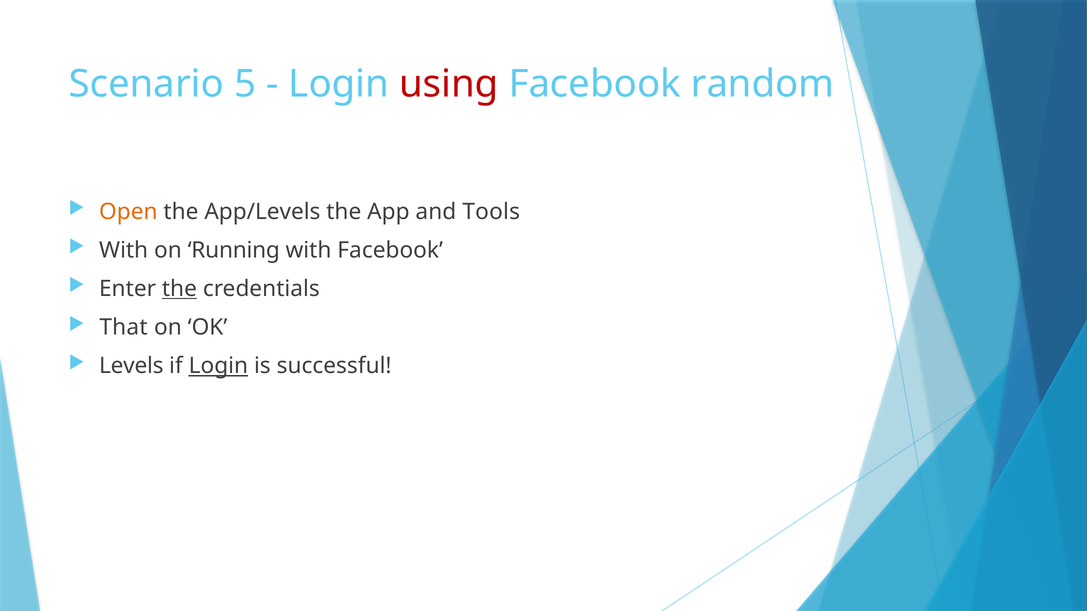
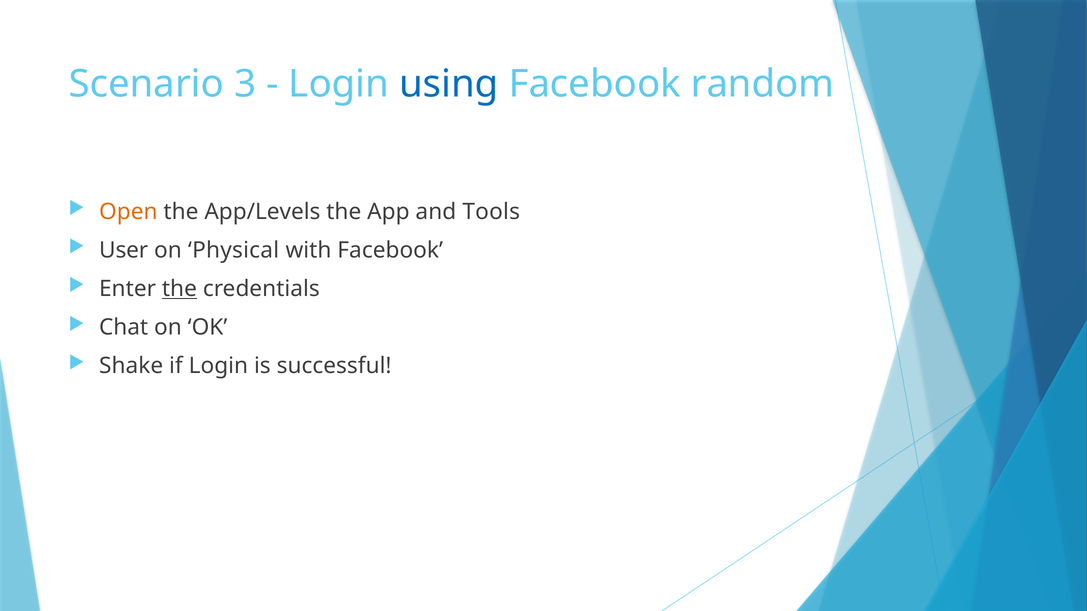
5: 5 -> 3 (245, 84)
using colour: red -> blue (449, 84)
With: With -> User (124, 250)
Running: Running -> Physical (234, 250)
That: That -> Chat (124, 328)
Levels: Levels -> Shake (131, 366)
Login underline: present -> none (218, 366)
